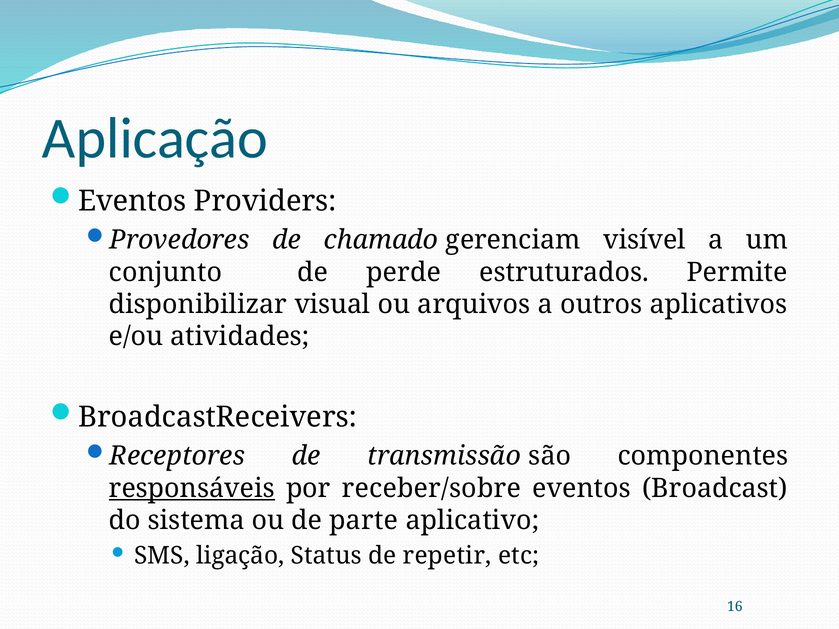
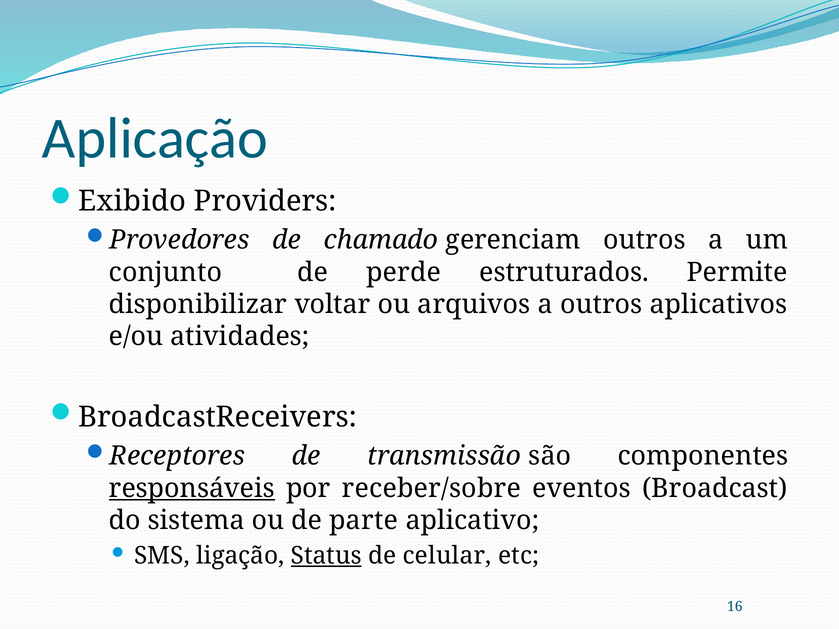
Eventos: Eventos -> Exibido (132, 201)
gerenciam visível: visível -> outros (644, 240)
visual: visual -> voltar (332, 304)
Status underline: none -> present (326, 556)
repetir: repetir -> celular (447, 556)
